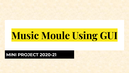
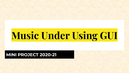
Moule: Moule -> Under (55, 36)
